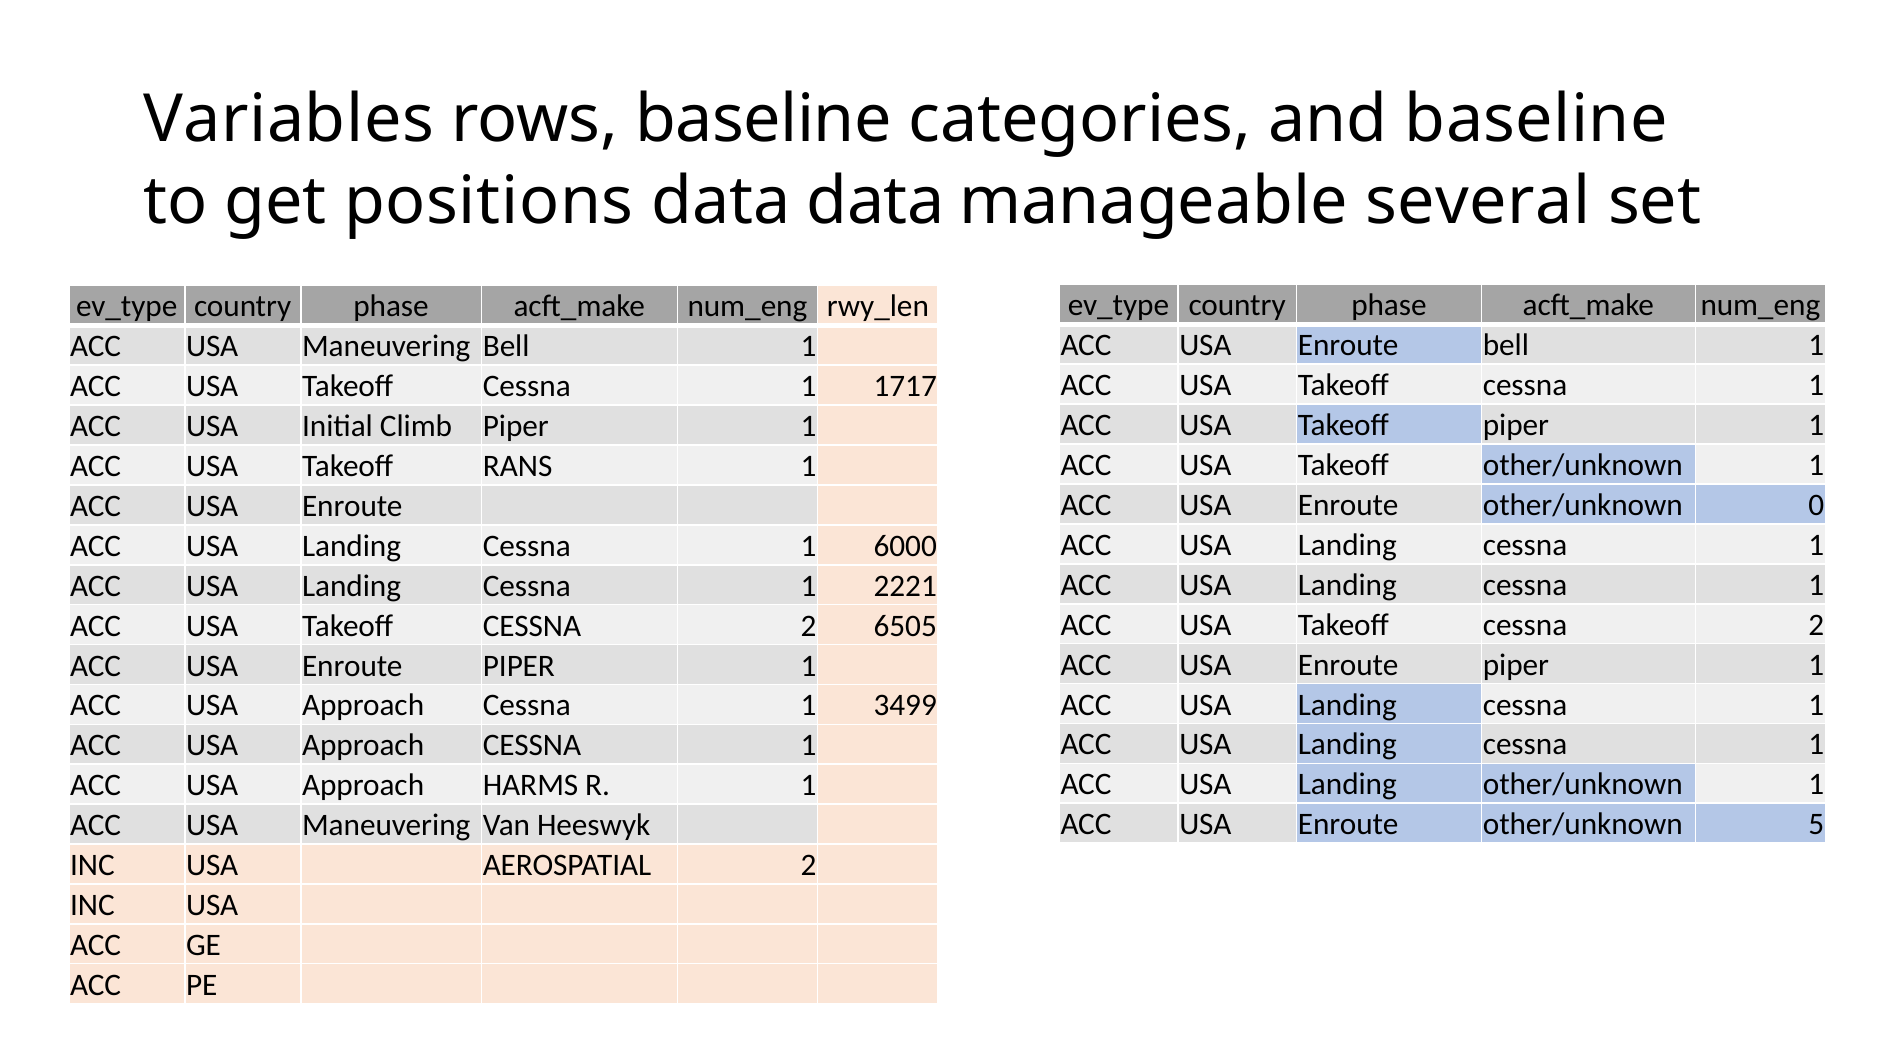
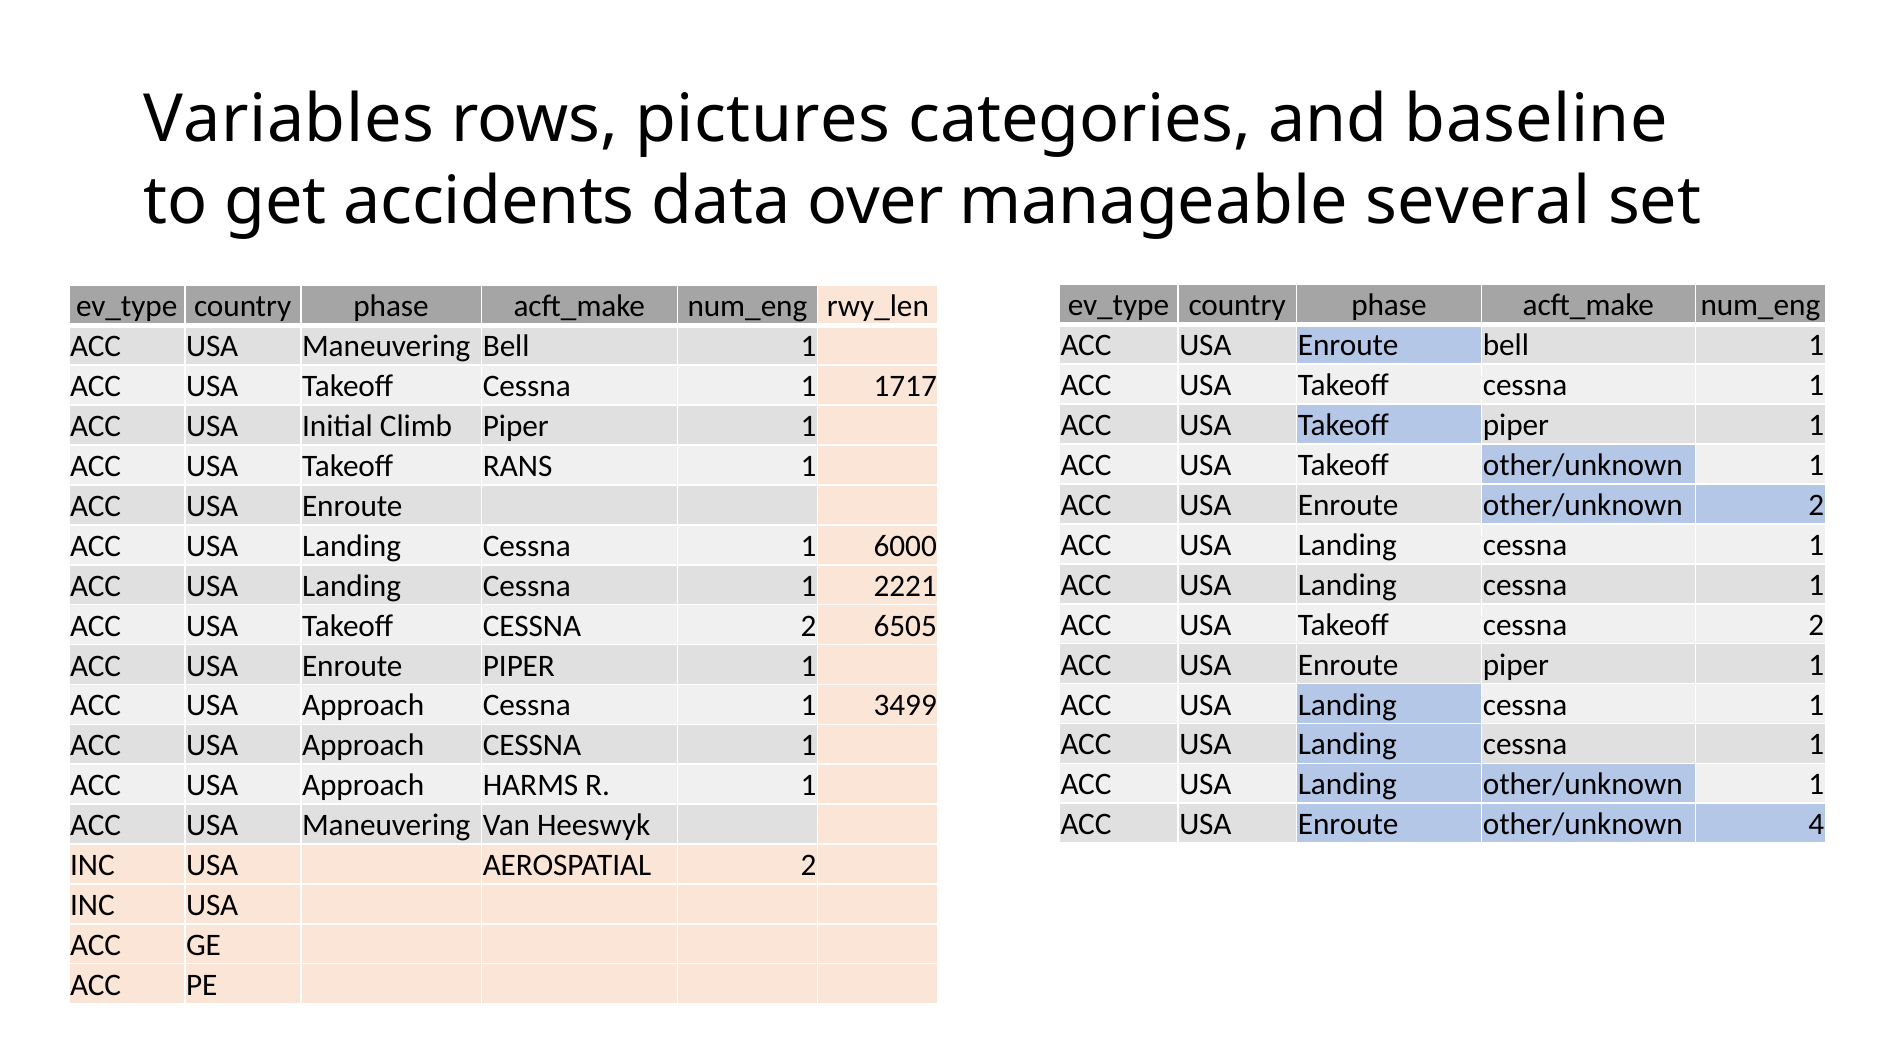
rows baseline: baseline -> pictures (763, 120)
positions: positions -> accidents (489, 201)
data data: data -> over (876, 201)
0: 0 -> 2 (1816, 505)
5: 5 -> 4 (1816, 824)
